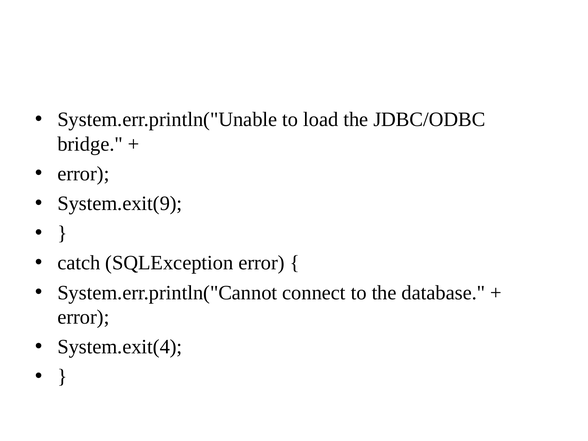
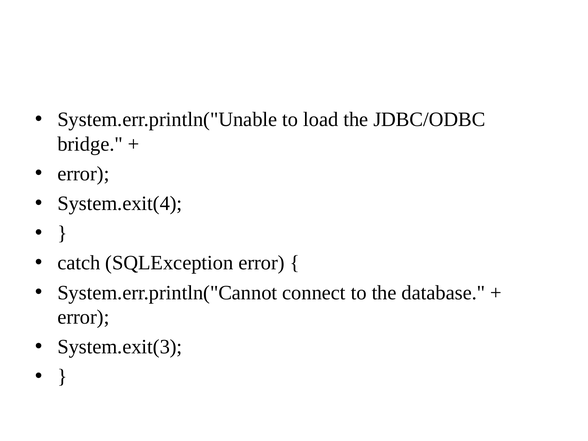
System.exit(9: System.exit(9 -> System.exit(4 (120, 203)
System.exit(4: System.exit(4 -> System.exit(3 (120, 347)
